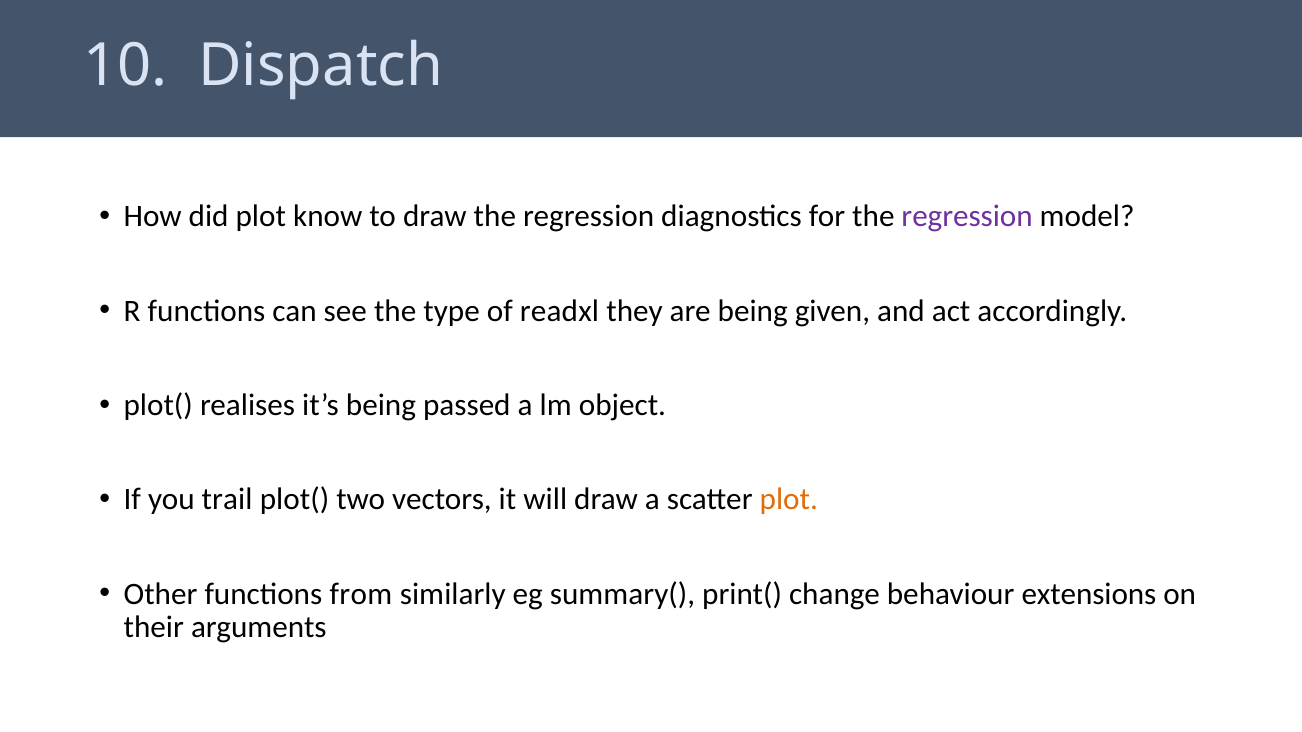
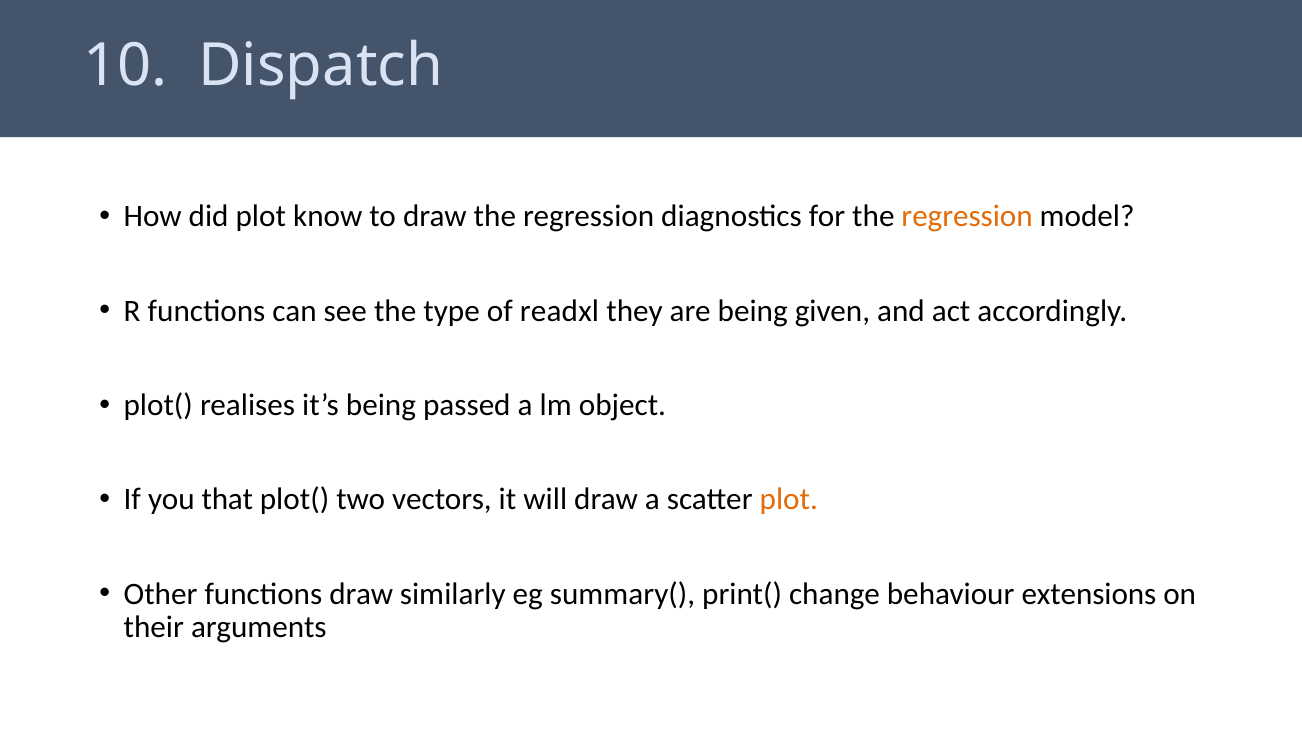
regression colour: purple -> orange (967, 216)
trail: trail -> that (227, 500)
functions from: from -> draw (361, 594)
